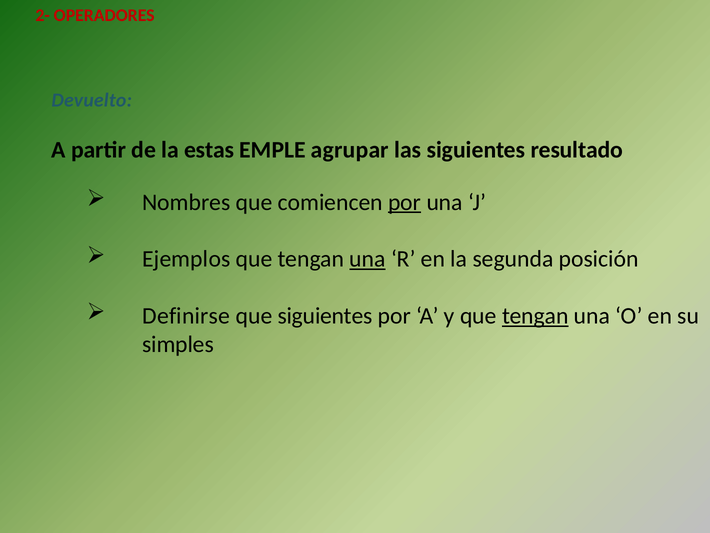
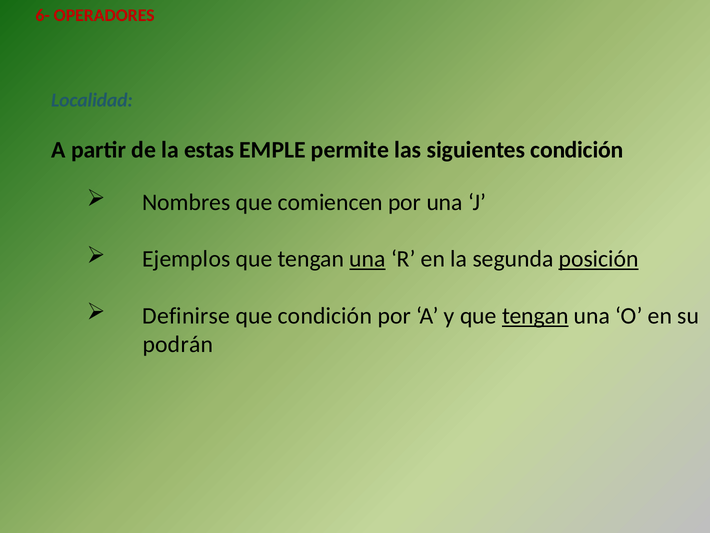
2-: 2- -> 6- (43, 15)
Devuelto: Devuelto -> Localidad (92, 100)
agrupar: agrupar -> permite (350, 150)
siguientes resultado: resultado -> condición (577, 150)
por underline: present -> none (405, 202)
posición underline: none -> present (599, 259)
que siguientes: siguientes -> condición (325, 316)
simples: simples -> podrán (178, 344)
